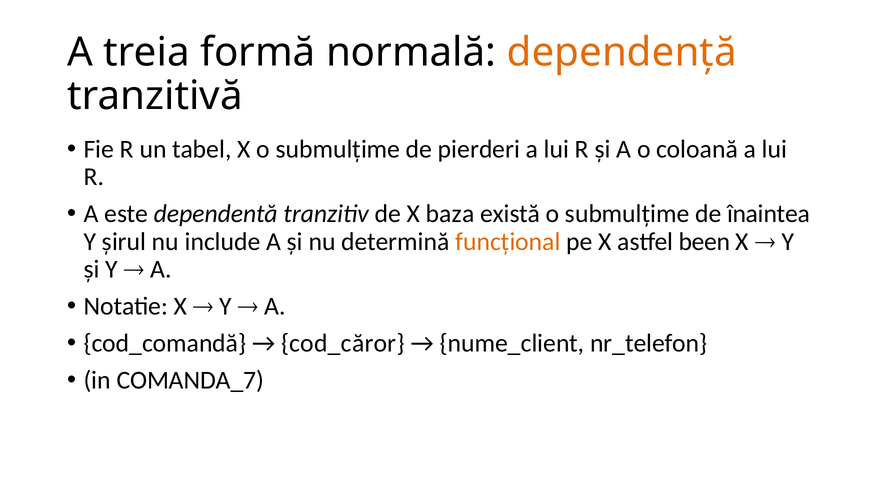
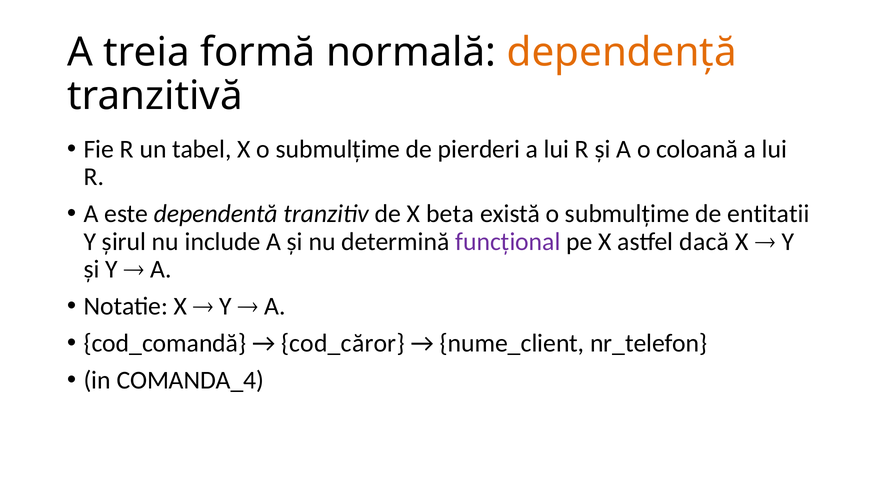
baza: baza -> beta (450, 214)
înaintea: înaintea -> entitatii (768, 214)
funcţional colour: orange -> purple (508, 241)
been: been -> dacă (704, 241)
COMANDA_7: COMANDA_7 -> COMANDA_4 (190, 380)
